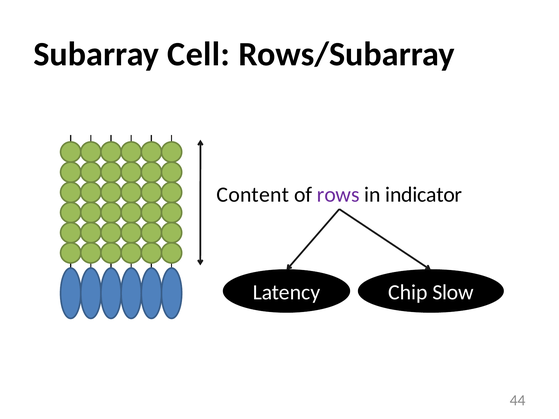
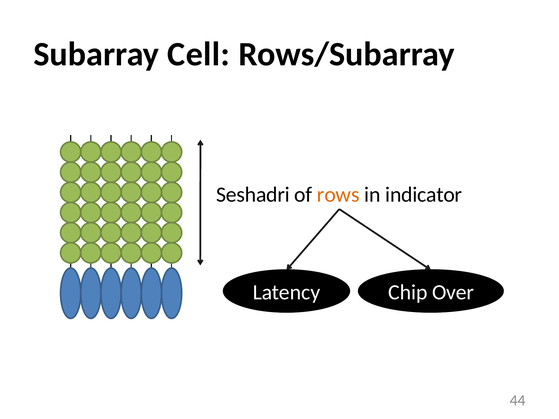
Content: Content -> Seshadri (253, 195)
rows colour: purple -> orange (338, 195)
Slow: Slow -> Over (453, 293)
